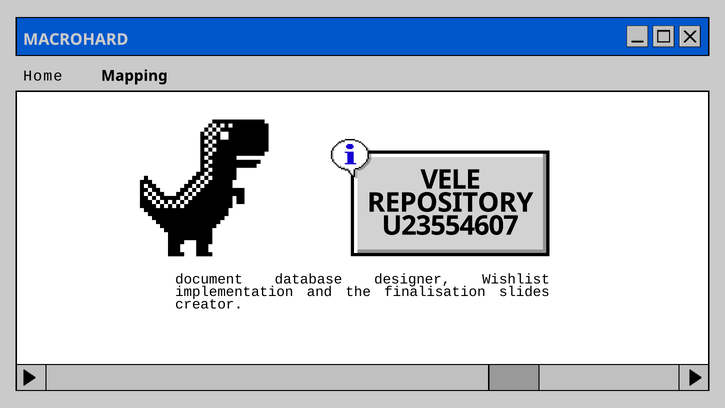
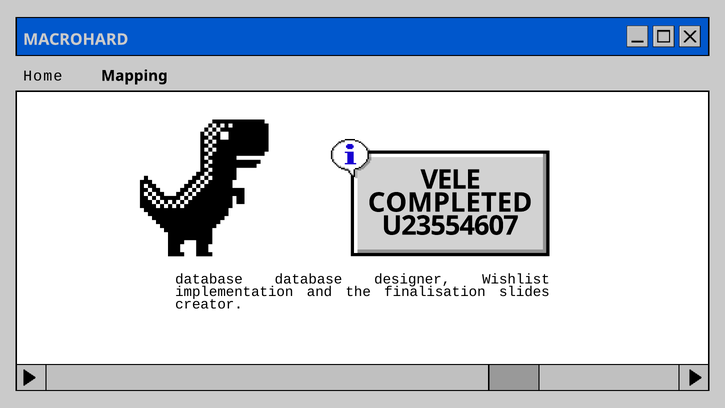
REPOSITORY: REPOSITORY -> COMPLETED (450, 203)
document: document -> database (209, 279)
